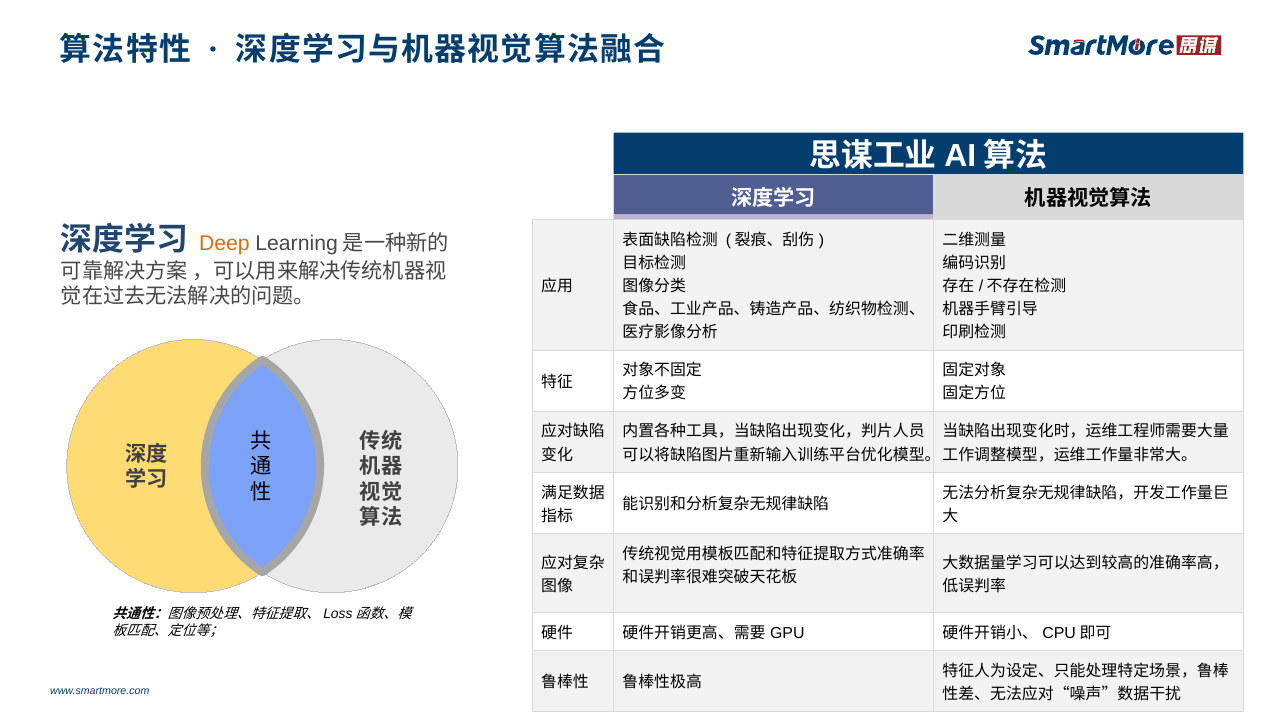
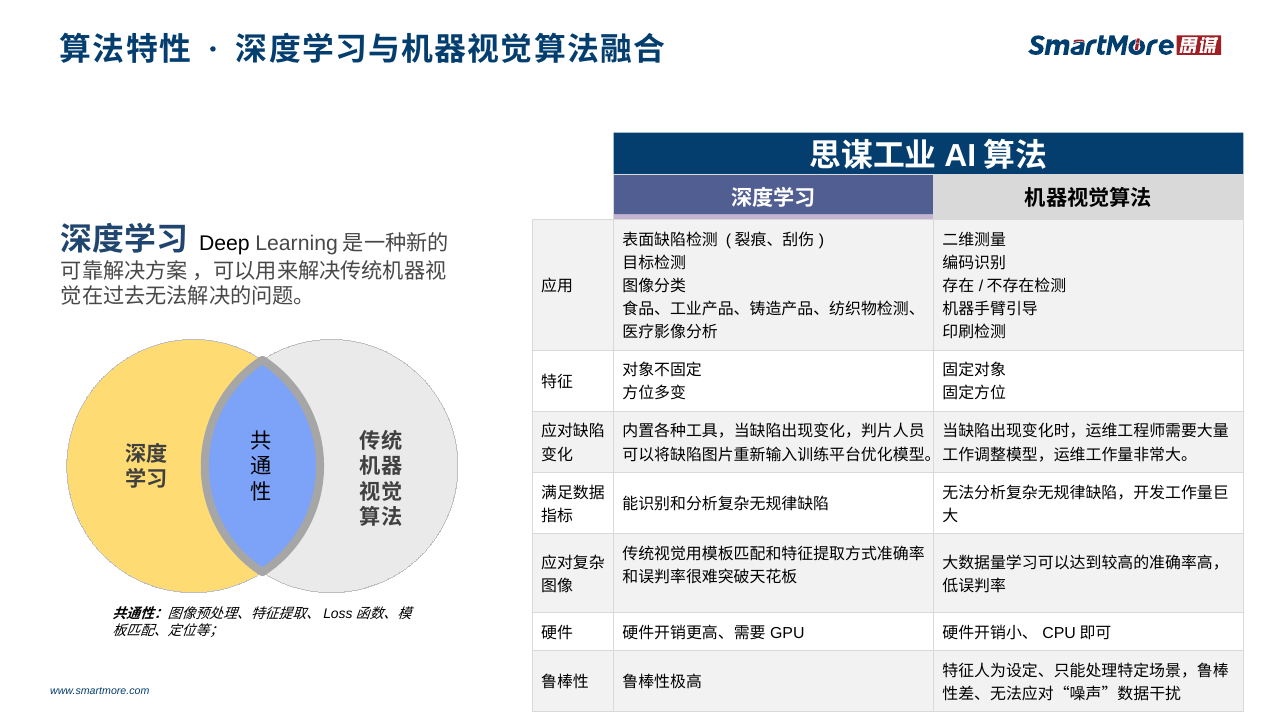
Deep colour: orange -> black (224, 244)
